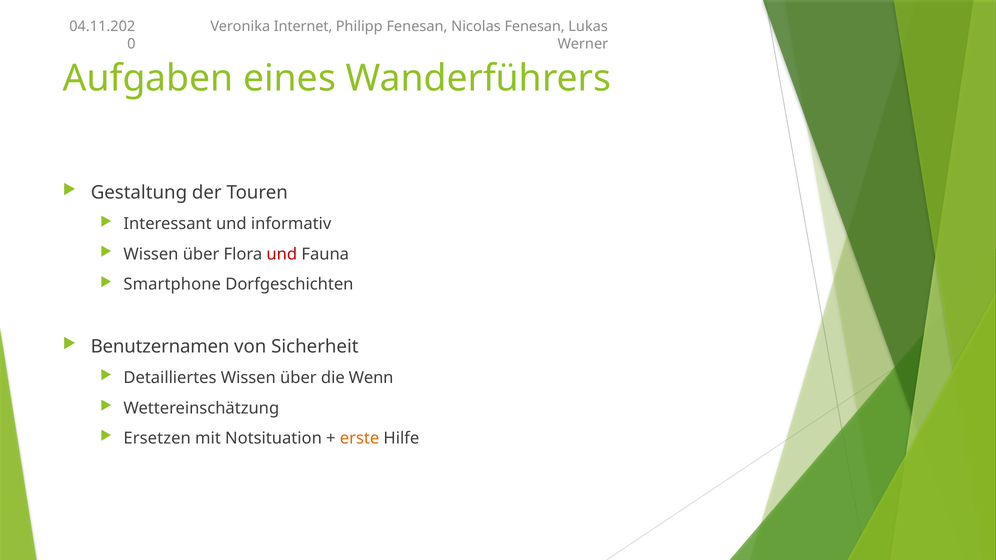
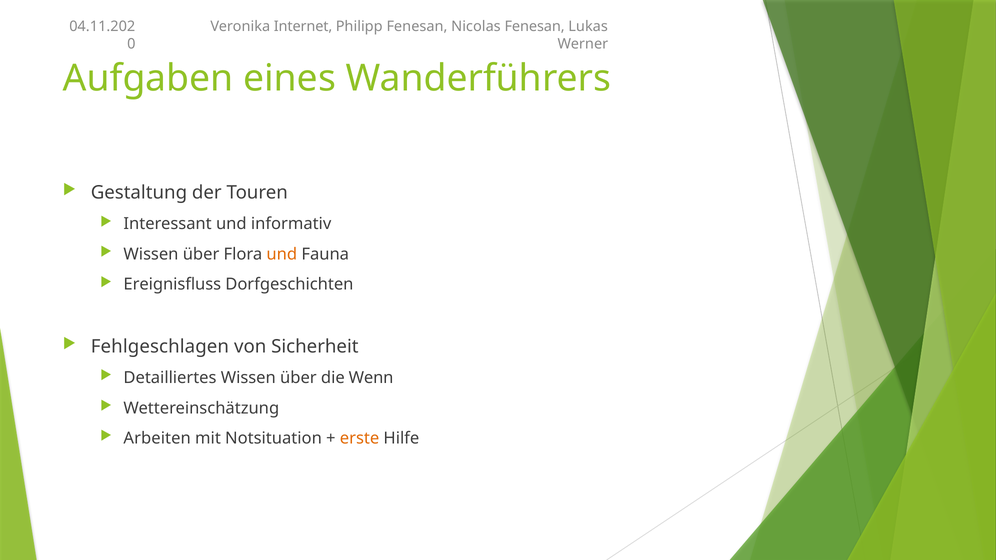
und colour: red -> orange (282, 254)
Smartphone: Smartphone -> Ereignisfluss (172, 285)
Benutzernamen: Benutzernamen -> Fehlgeschlagen (160, 347)
Ersetzen: Ersetzen -> Arbeiten (157, 438)
